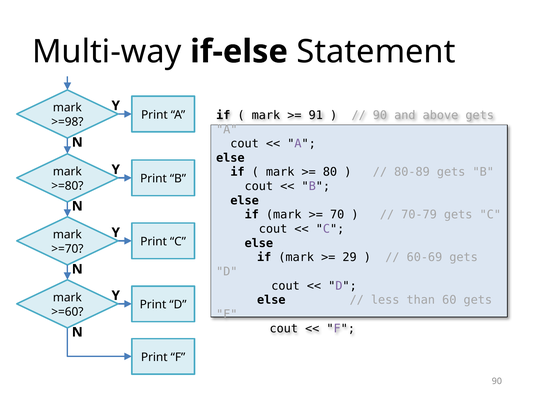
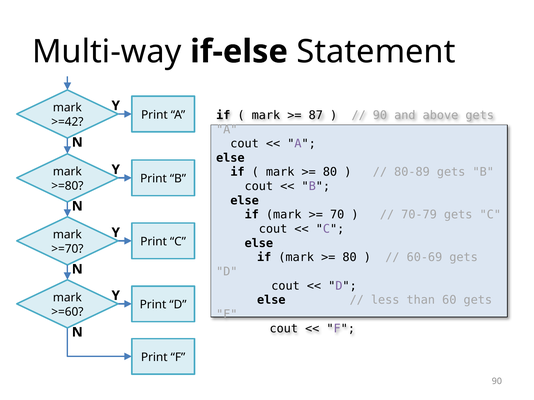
91: 91 -> 87 (316, 115)
>=98: >=98 -> >=42 (67, 122)
29: 29 -> 80 (350, 258)
